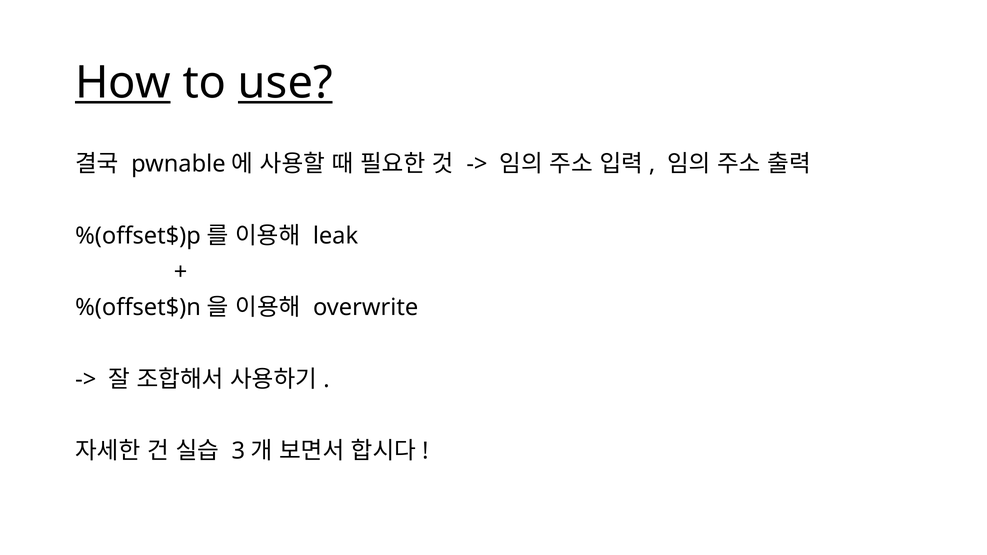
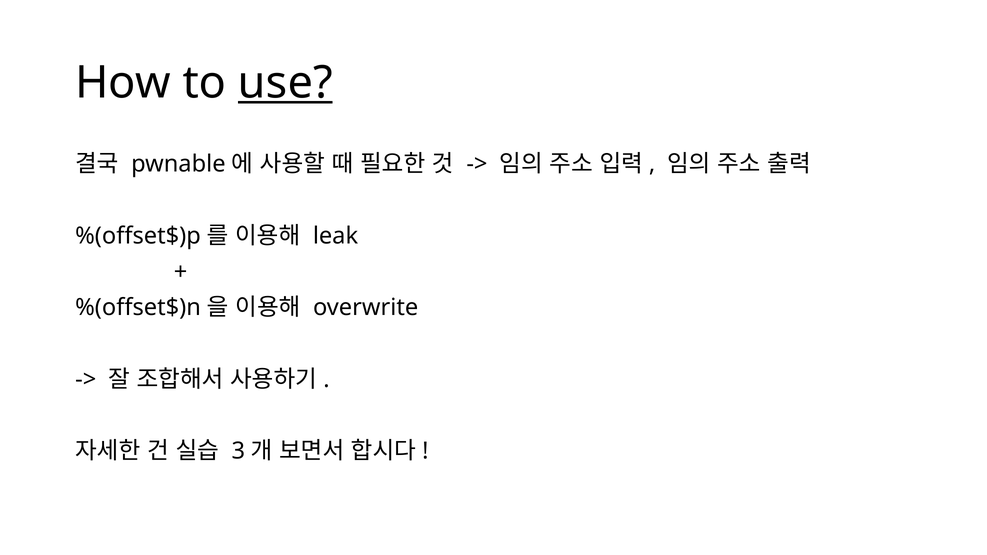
How underline: present -> none (123, 83)
